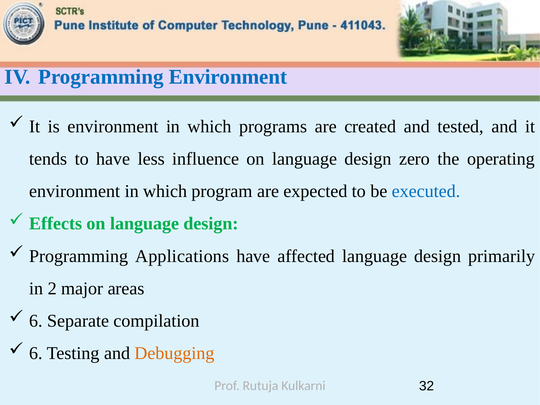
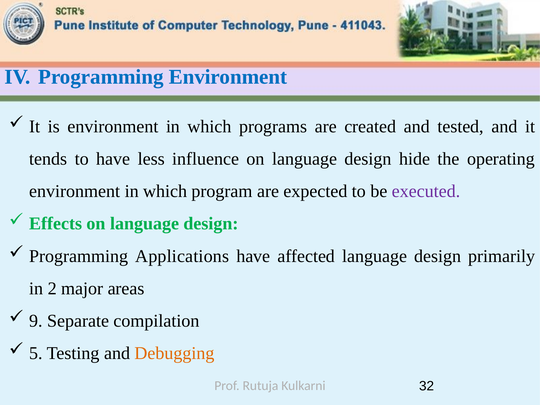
zero: zero -> hide (415, 159)
executed colour: blue -> purple (426, 191)
6: 6 -> 9 (36, 321)
6: 6 -> 5 (36, 353)
